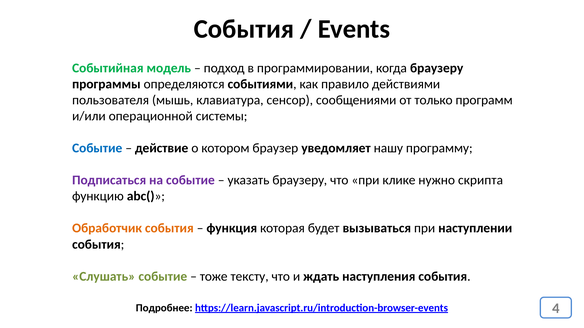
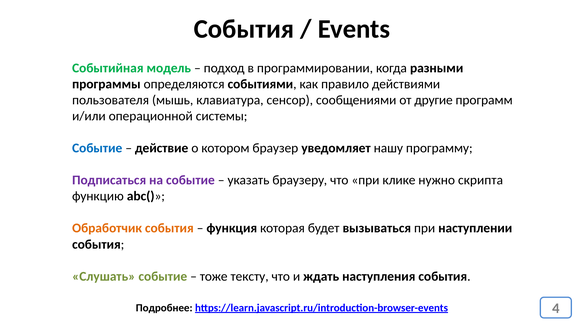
когда браузеру: браузеру -> разными (437, 68)
только: только -> другие (434, 100)
